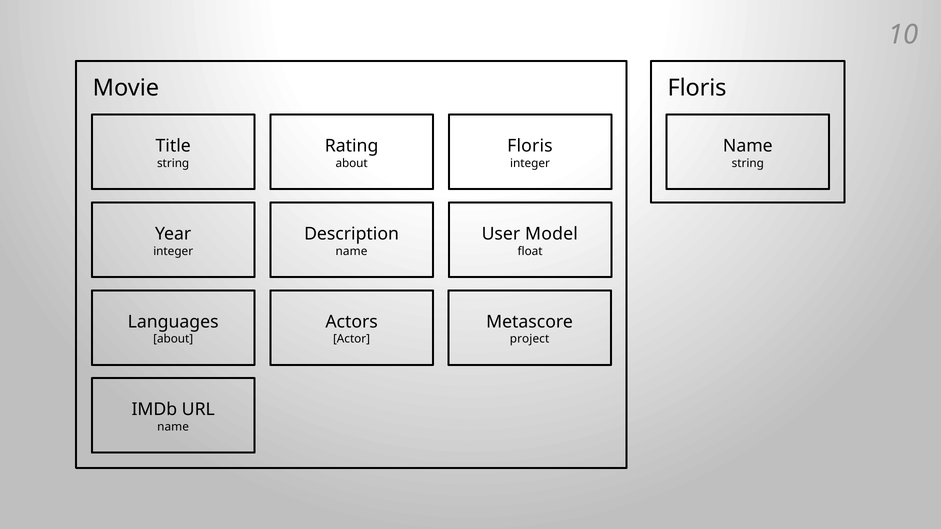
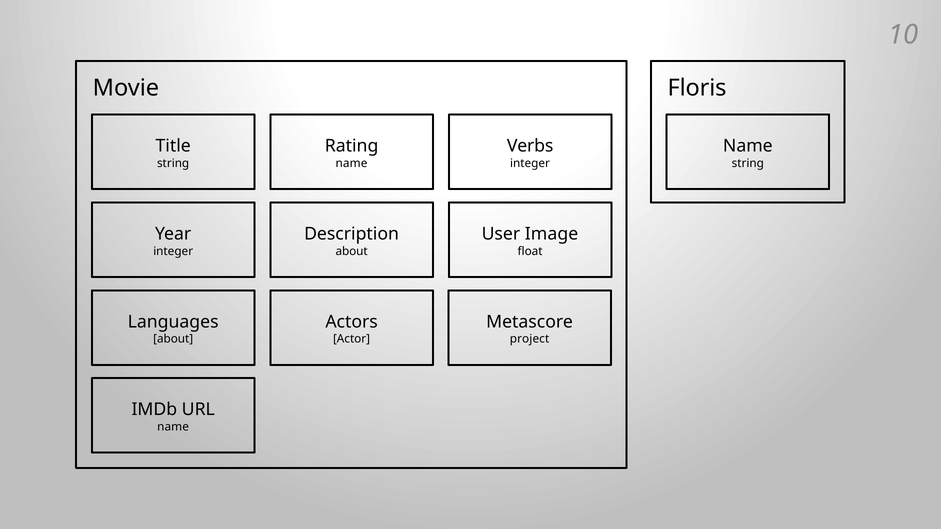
Floris: Floris -> Verbs (530, 146)
about: about -> name (352, 163)
Model: Model -> Image (552, 234)
name: name -> about (352, 251)
